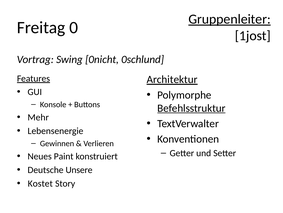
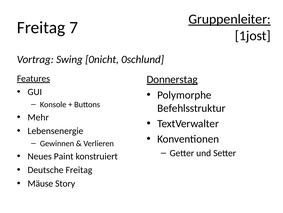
0: 0 -> 7 (74, 27)
Architektur: Architektur -> Donnerstag (172, 79)
Befehlsstruktur underline: present -> none (191, 108)
Deutsche Unsere: Unsere -> Freitag (79, 169)
Kostet: Kostet -> Mäuse (40, 183)
